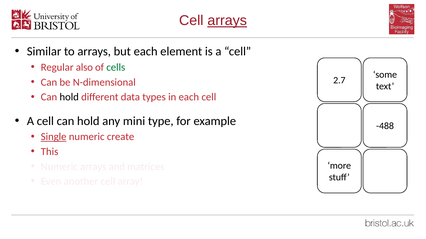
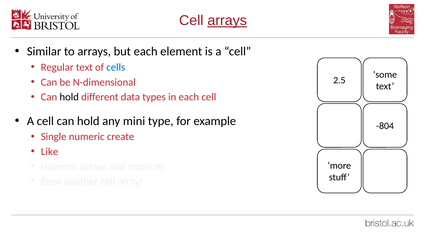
Regular also: also -> text (84, 68)
cells colour: green -> blue (116, 68)
2.7: 2.7 -> 2.5 (339, 81)
-488: -488 -> -804 (385, 126)
Single underline: present -> none (54, 137)
This: This -> Like (50, 152)
